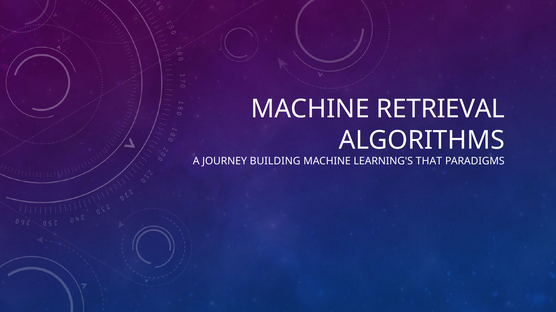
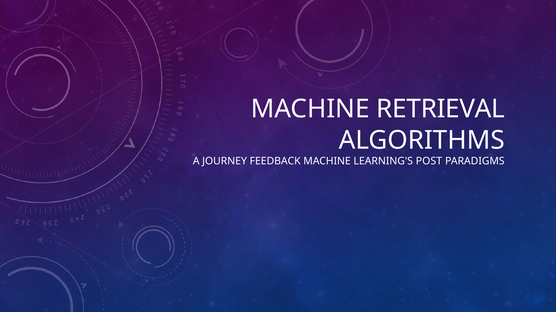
BUILDING: BUILDING -> FEEDBACK (275, 161)
THAT: THAT -> POST (429, 161)
